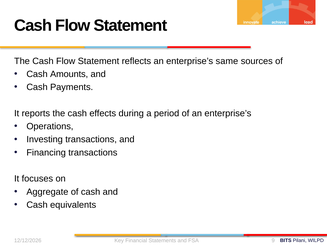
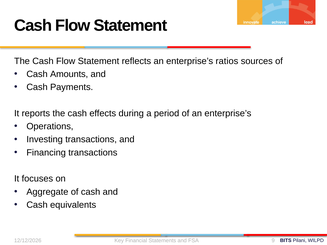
same: same -> ratios (227, 61)
